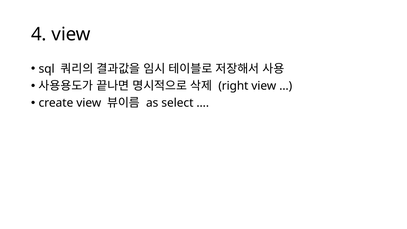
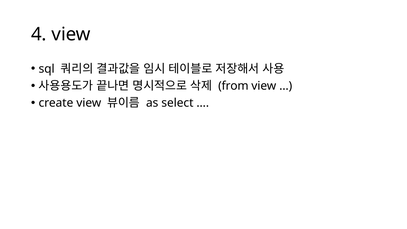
right: right -> from (233, 86)
